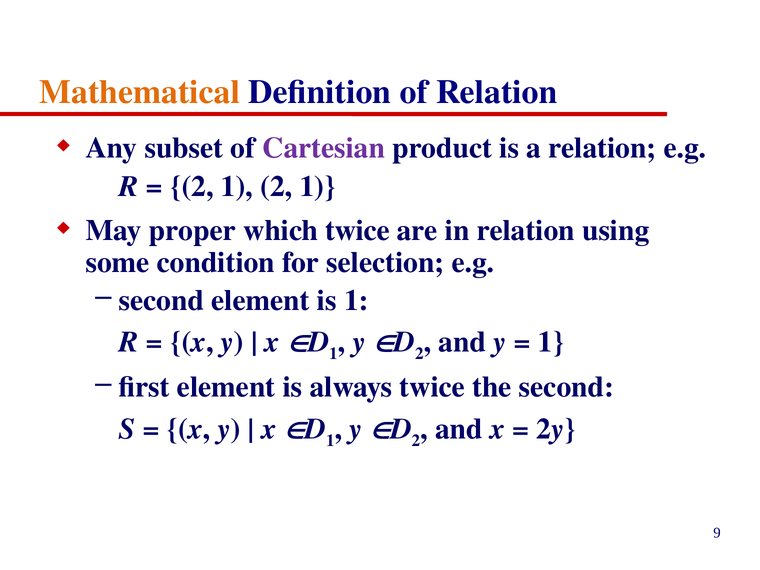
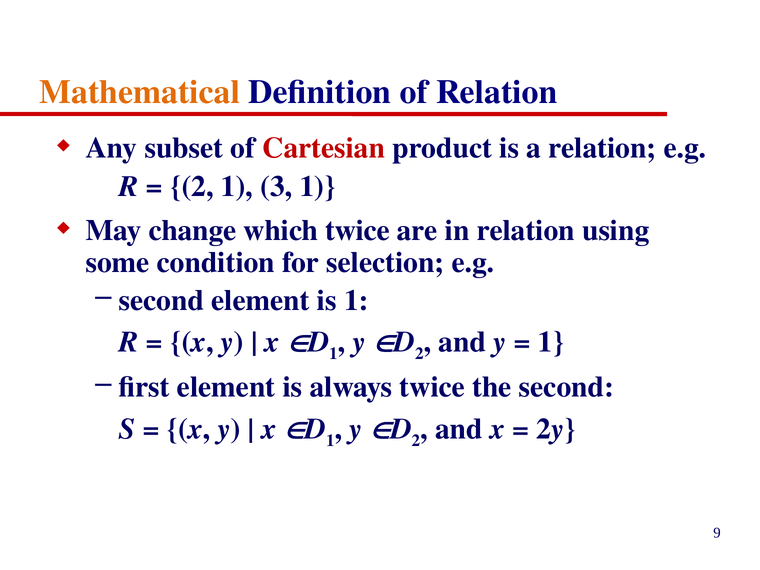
Cartesian colour: purple -> red (324, 148)
1 2: 2 -> 3 (276, 186)
proper: proper -> change (193, 231)
